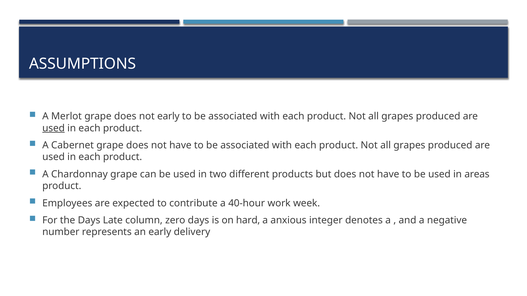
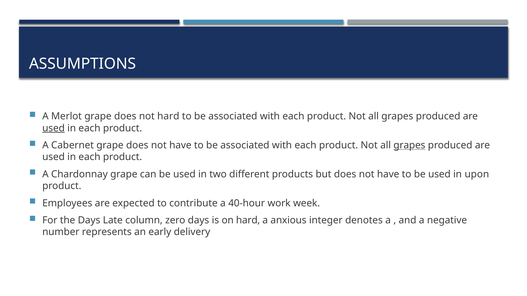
not early: early -> hard (168, 116)
grapes underline: none -> present (409, 145)
areas: areas -> upon (477, 174)
